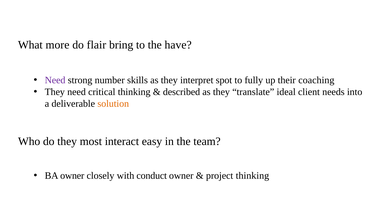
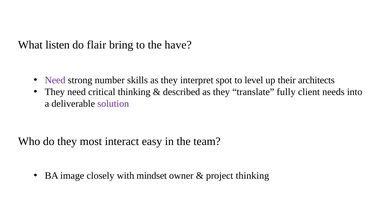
more: more -> listen (58, 45)
fully: fully -> level (254, 80)
coaching: coaching -> architects (316, 80)
ideal: ideal -> fully (286, 92)
solution colour: orange -> purple (113, 104)
BA owner: owner -> image (72, 176)
conduct: conduct -> mindset (152, 176)
